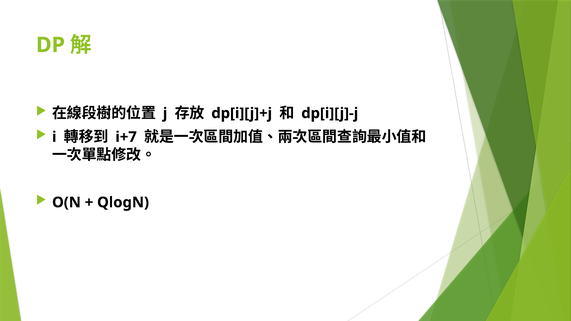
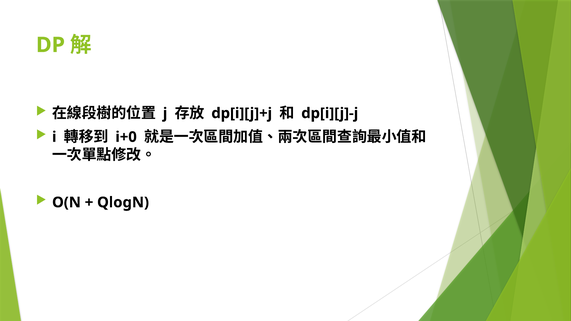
i+7: i+7 -> i+0 (126, 137)
